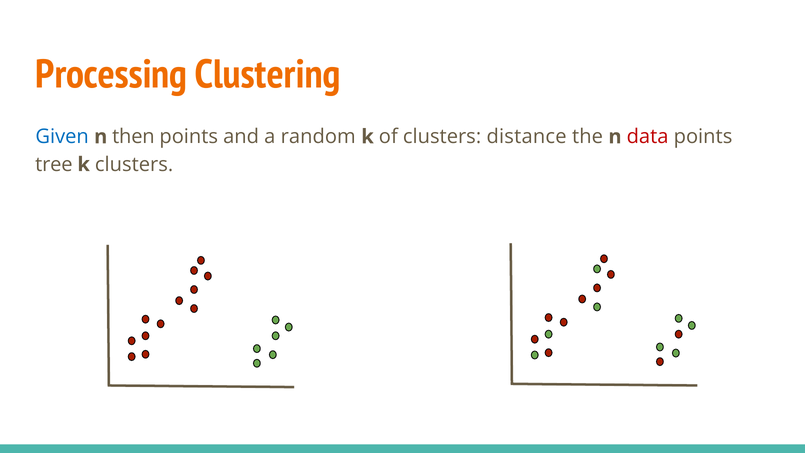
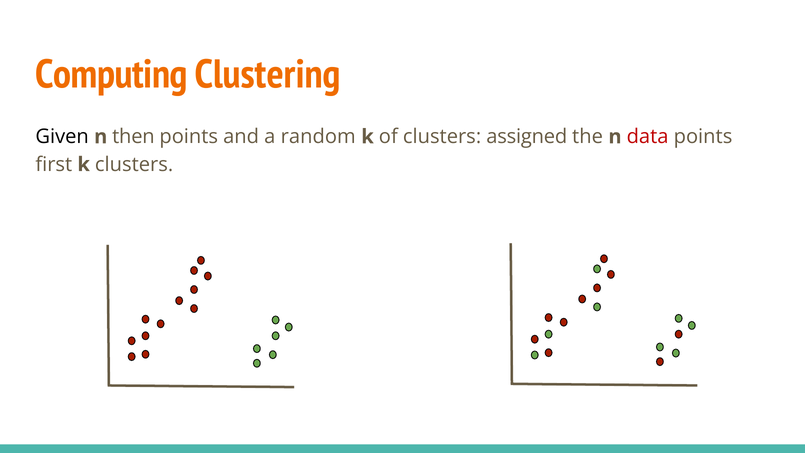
Processing: Processing -> Computing (111, 74)
Given colour: blue -> black (62, 137)
distance: distance -> assigned (527, 137)
tree: tree -> first (54, 164)
